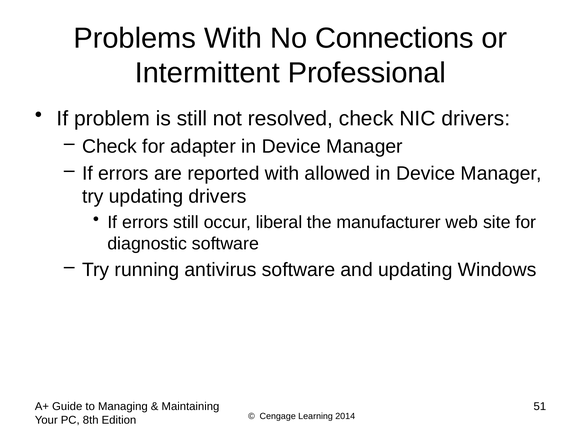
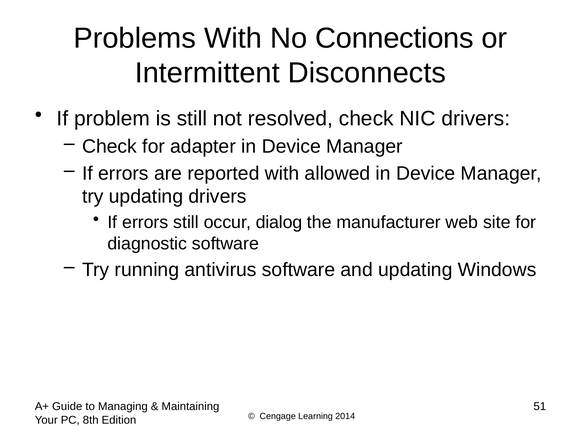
Professional: Professional -> Disconnects (367, 73)
liberal: liberal -> dialog (279, 223)
